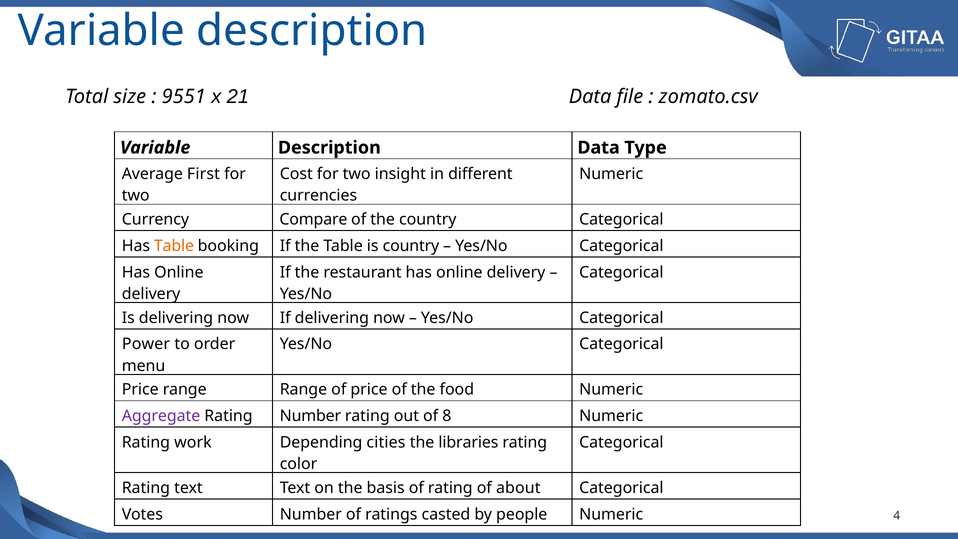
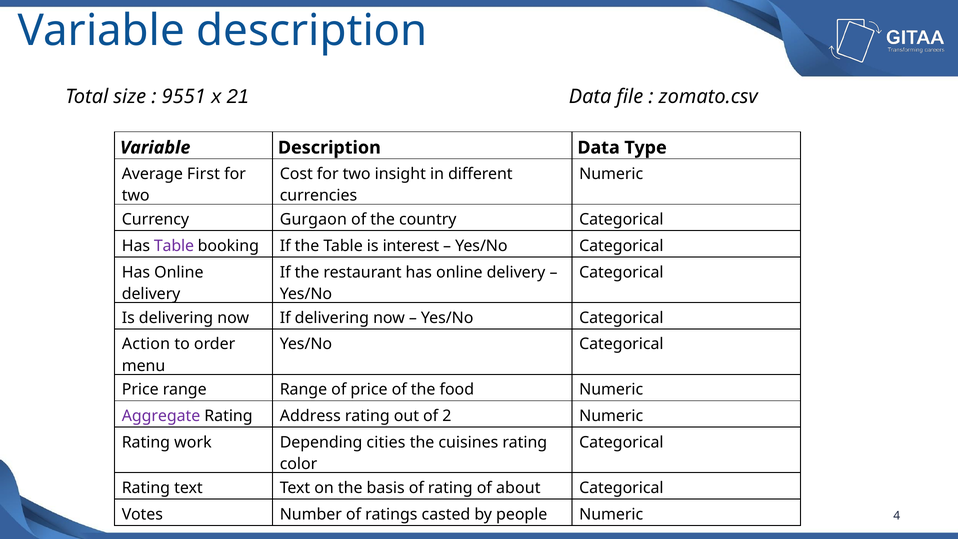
Compare: Compare -> Gurgaon (313, 220)
Table colour: orange -> purple (174, 246)
is country: country -> interest (411, 246)
Power: Power -> Action (146, 344)
Rating Number: Number -> Address (310, 416)
8: 8 -> 2 (447, 416)
libraries: libraries -> cuisines (468, 442)
